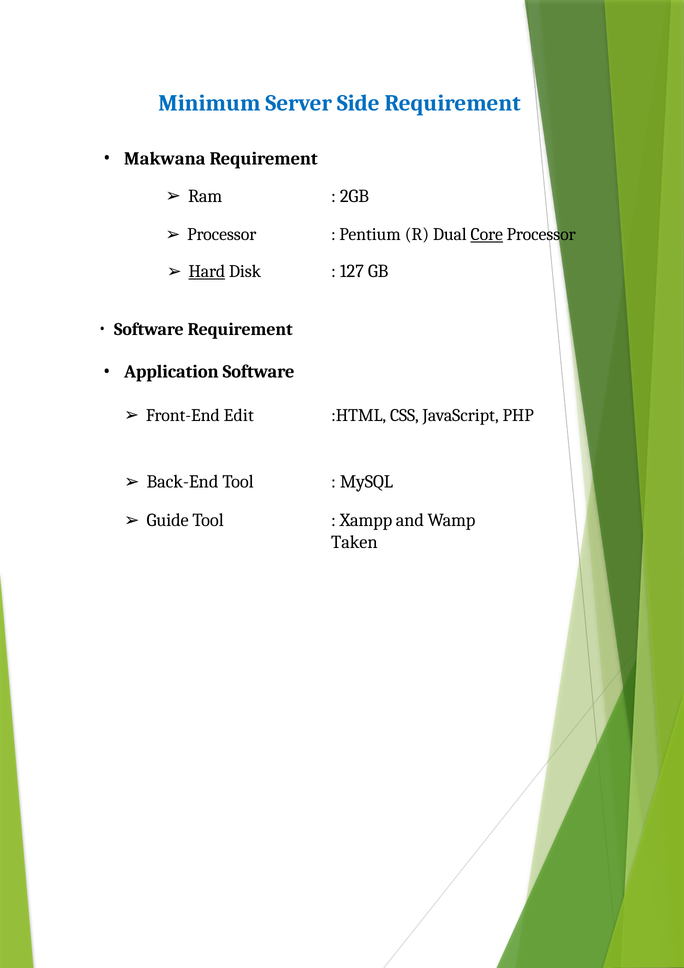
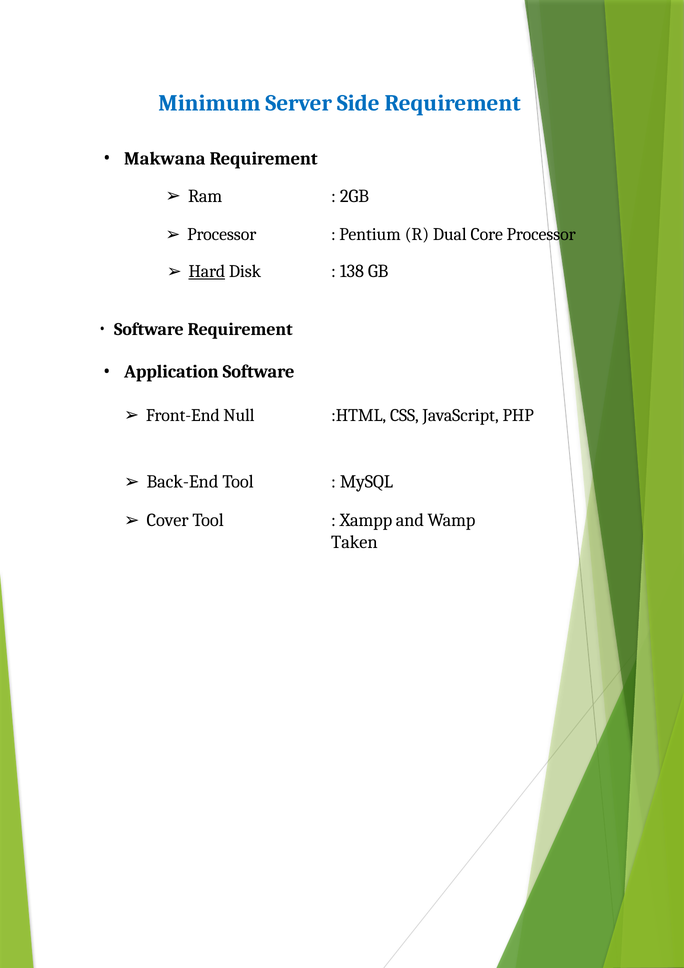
Core underline: present -> none (487, 234)
127: 127 -> 138 (352, 271)
Edit: Edit -> Null (239, 415)
Guide: Guide -> Cover (168, 520)
